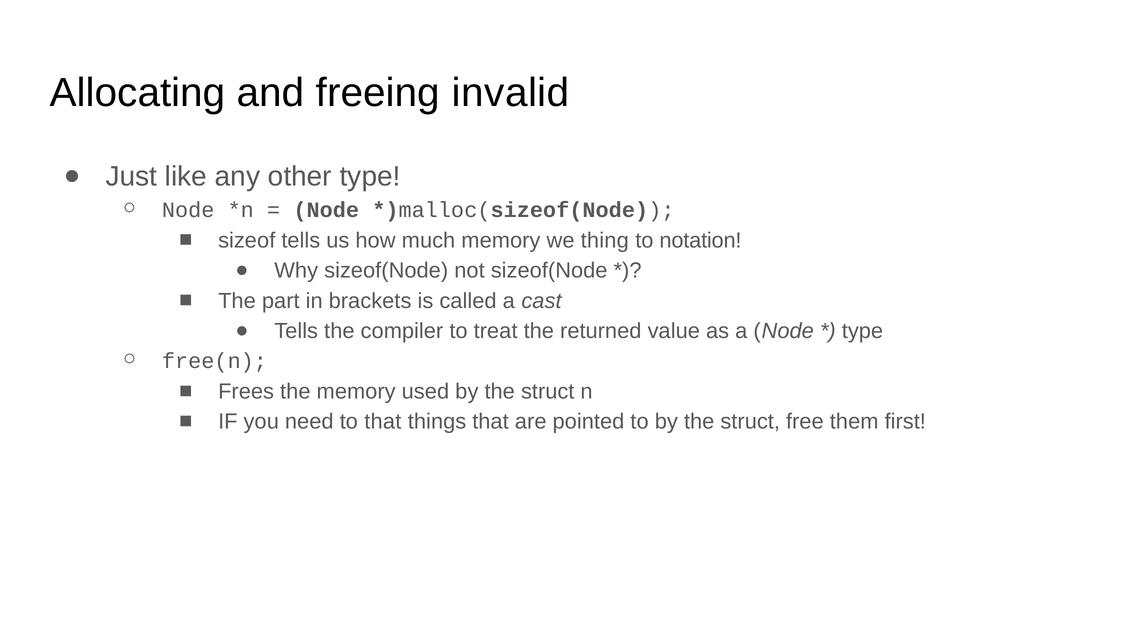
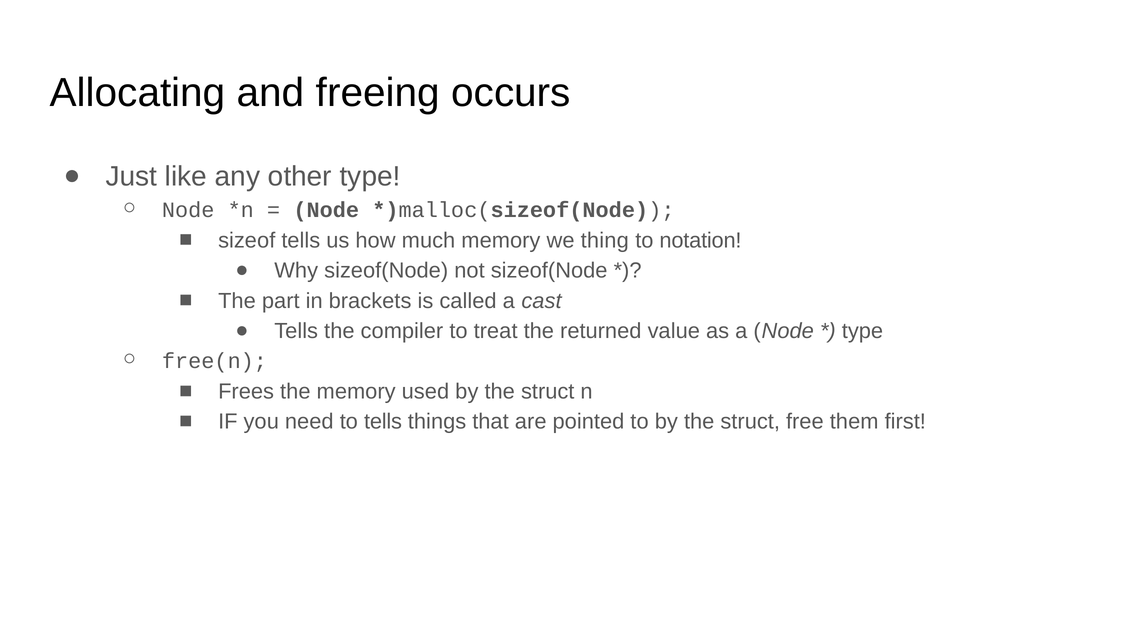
invalid: invalid -> occurs (511, 93)
to that: that -> tells (383, 422)
